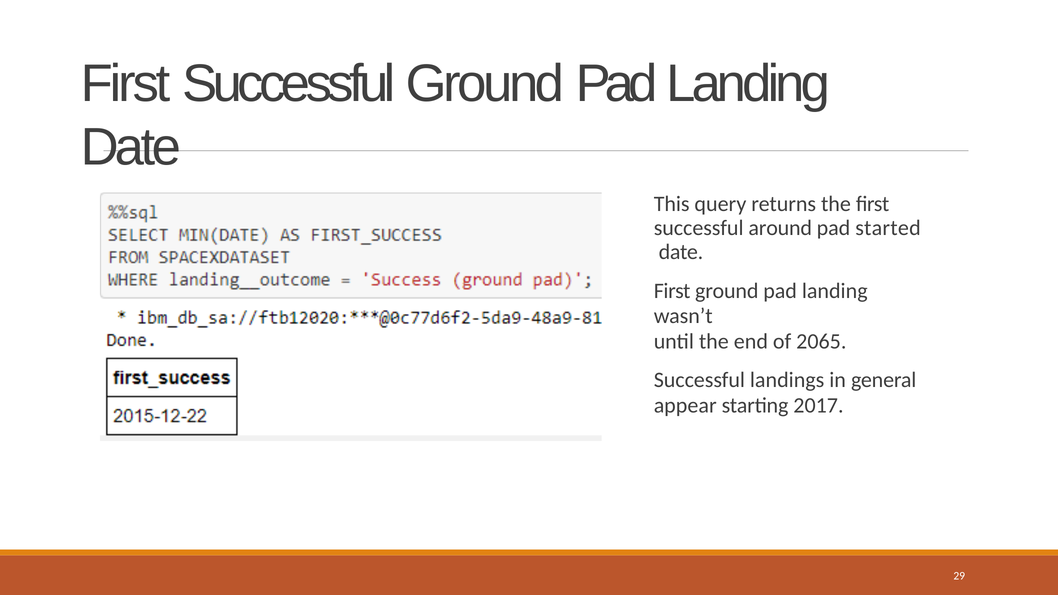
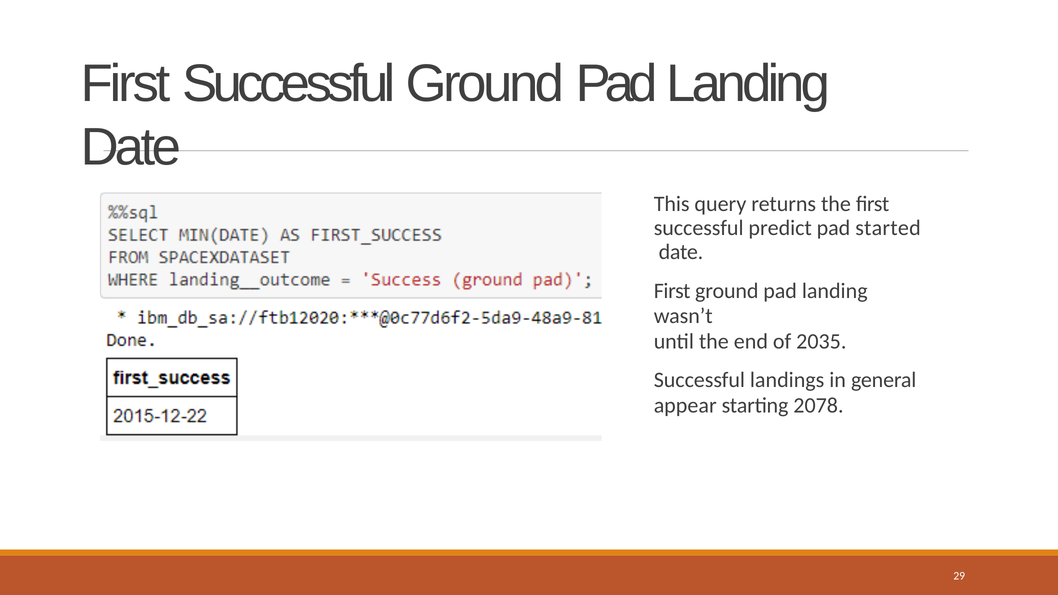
around: around -> predict (780, 228)
2065: 2065 -> 2035 (821, 342)
2017: 2017 -> 2078 (818, 406)
